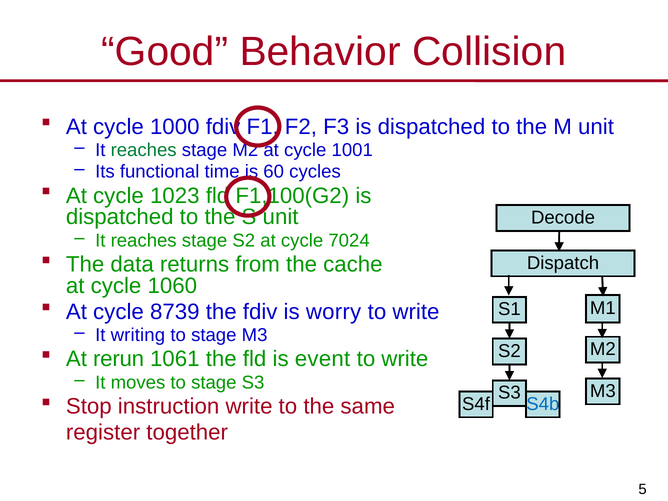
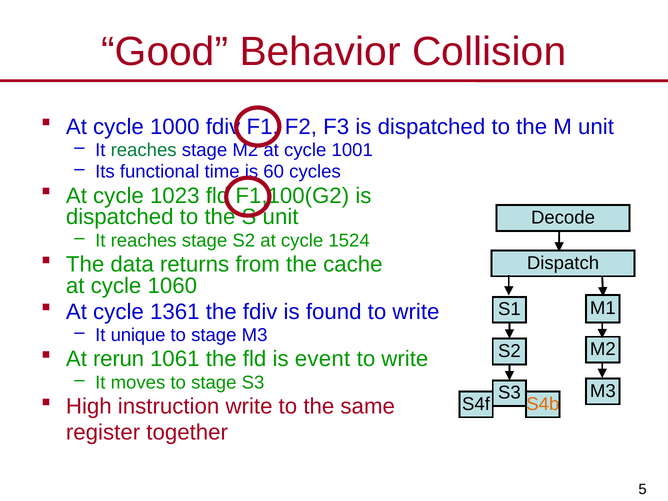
7024: 7024 -> 1524 (349, 241)
8739: 8739 -> 1361 (175, 312)
worry: worry -> found (334, 312)
writing: writing -> unique (138, 335)
Stop: Stop -> High (89, 406)
S4b colour: blue -> orange (543, 404)
